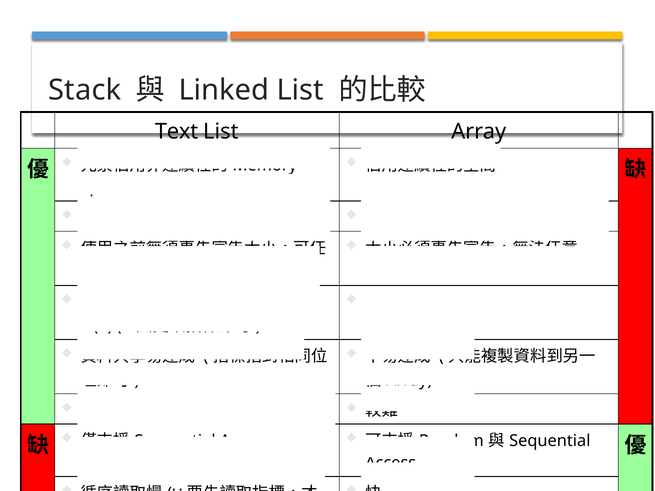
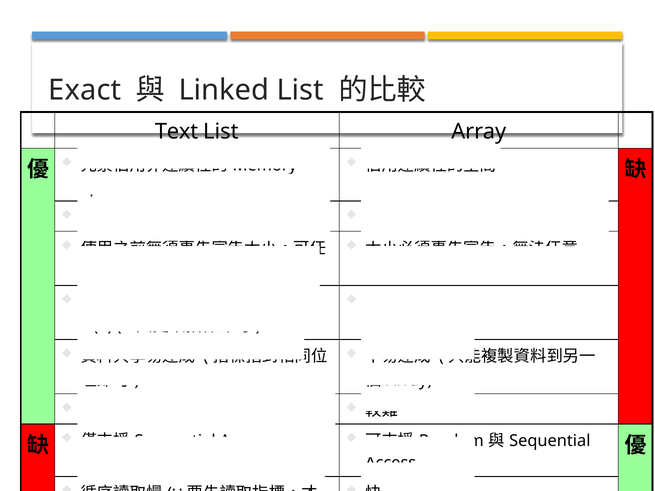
Stack: Stack -> Exact (85, 90)
